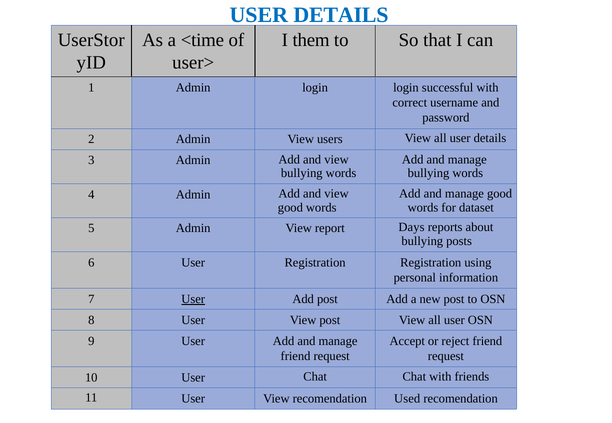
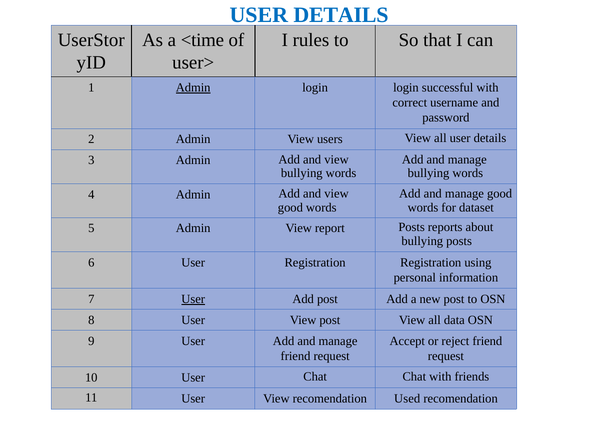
them: them -> rules (311, 40)
Admin underline: none -> present (193, 88)
report Days: Days -> Posts (412, 228)
post View all user: user -> data (454, 321)
